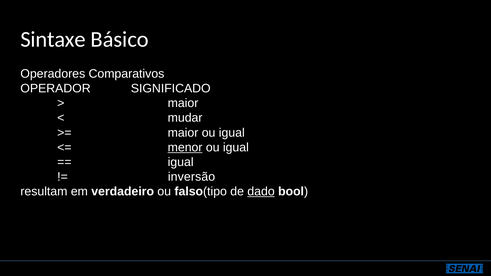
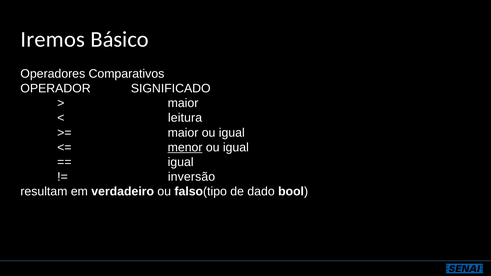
Sintaxe: Sintaxe -> Iremos (53, 40)
mudar: mudar -> leitura (185, 118)
dado underline: present -> none (261, 192)
